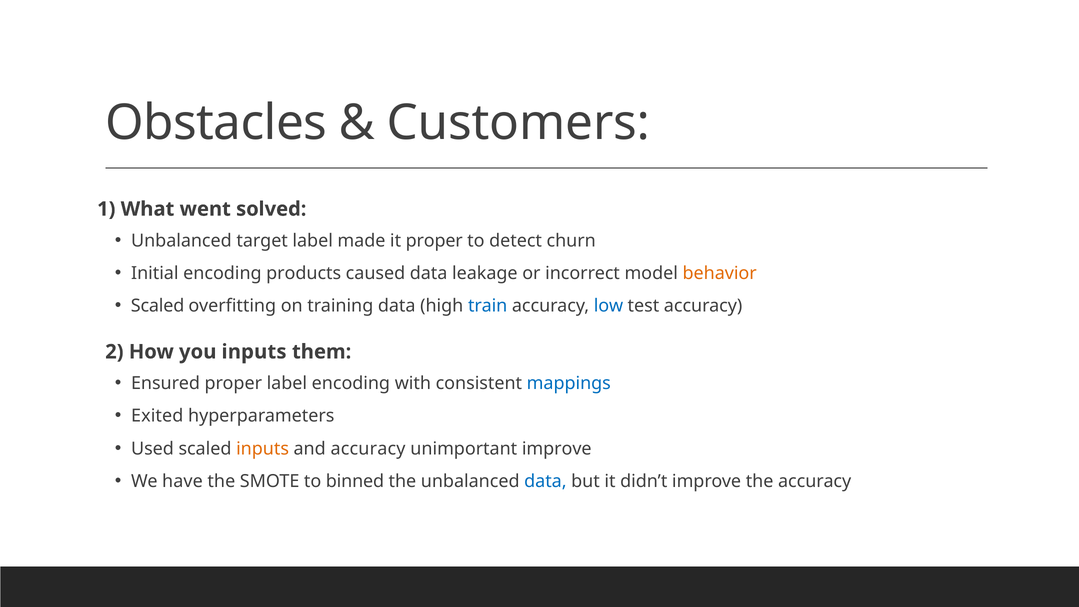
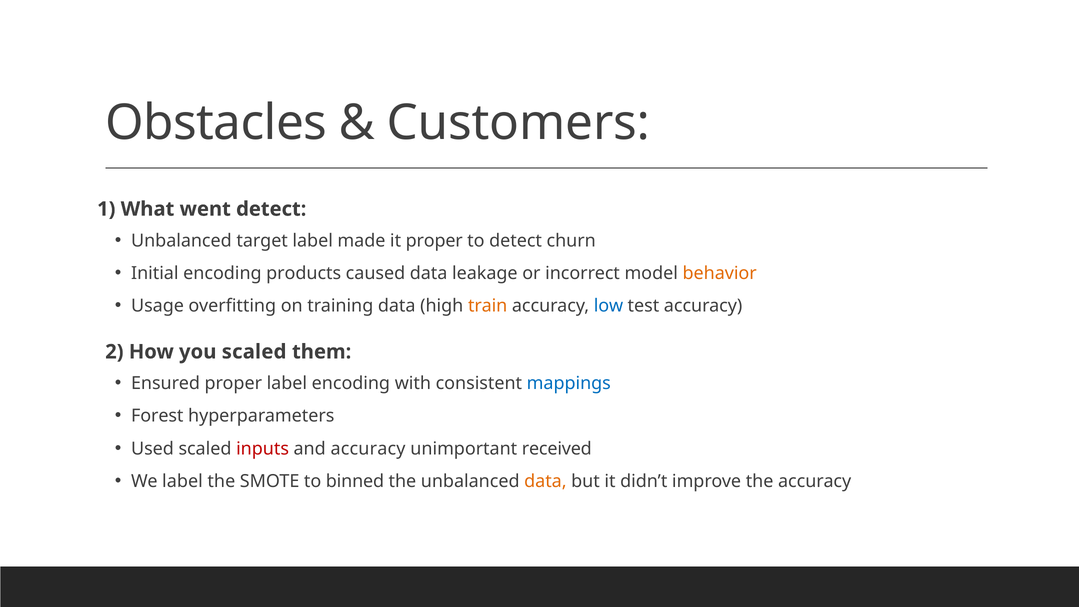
went solved: solved -> detect (271, 209)
Scaled: Scaled -> Usage (157, 306)
train colour: blue -> orange (488, 306)
you inputs: inputs -> scaled (254, 352)
Exited: Exited -> Forest (157, 416)
inputs colour: orange -> red (263, 449)
unimportant improve: improve -> received (557, 449)
We have: have -> label (182, 481)
data colour: blue -> orange (545, 481)
